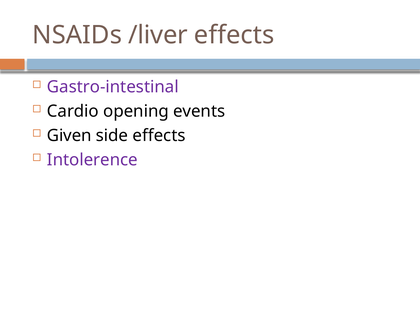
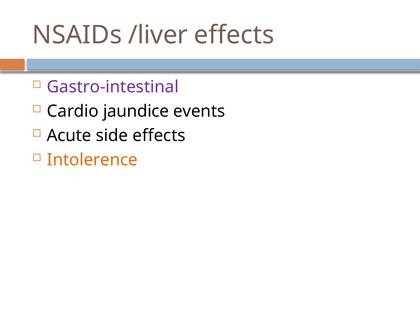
opening: opening -> jaundice (136, 111)
Given: Given -> Acute (69, 136)
Intolerence colour: purple -> orange (92, 160)
